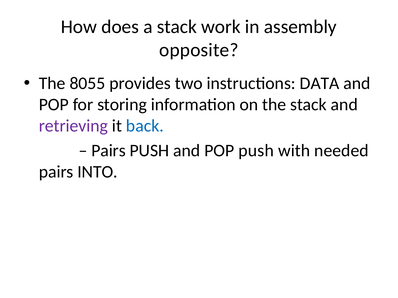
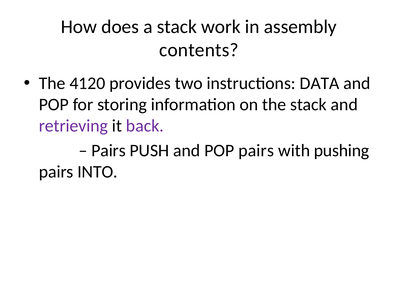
opposite: opposite -> contents (199, 50)
8055: 8055 -> 4120 (87, 83)
back colour: blue -> purple (145, 126)
POP push: push -> pairs (256, 151)
needed: needed -> pushing (342, 151)
